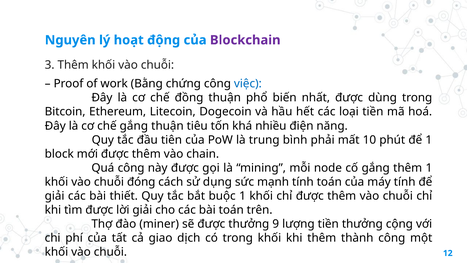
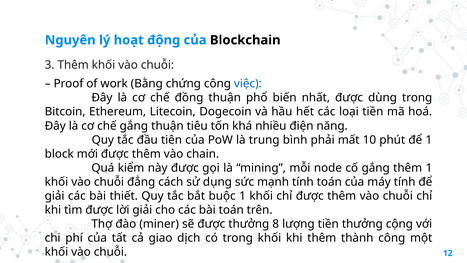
Blockchain colour: purple -> black (245, 40)
Quá công: công -> kiểm (131, 168)
đóng: đóng -> đẳng (141, 182)
9: 9 -> 8 (276, 224)
